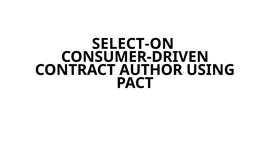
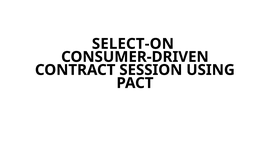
AUTHOR: AUTHOR -> SESSION (151, 70)
